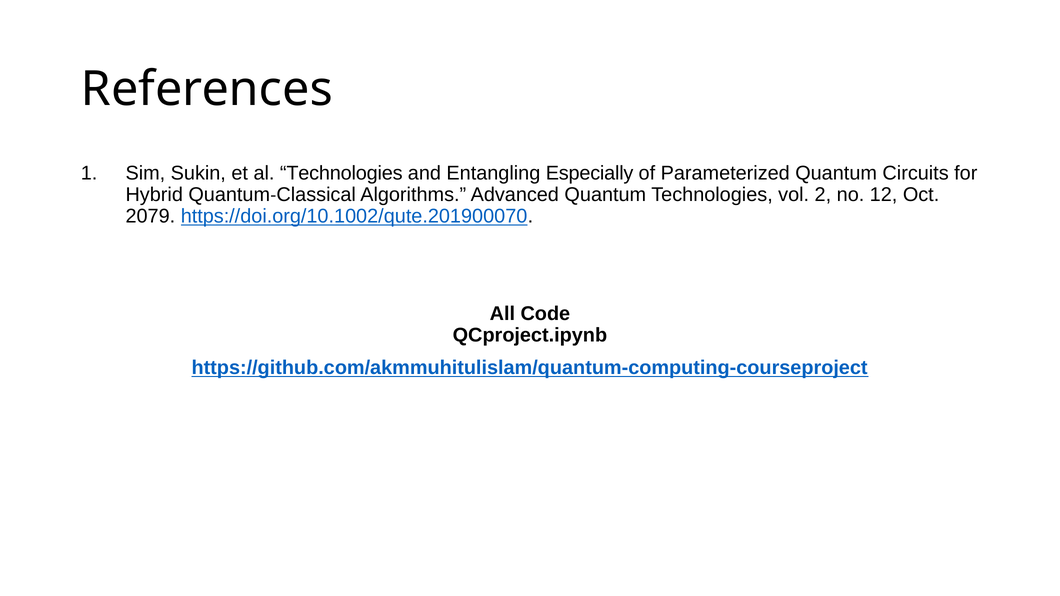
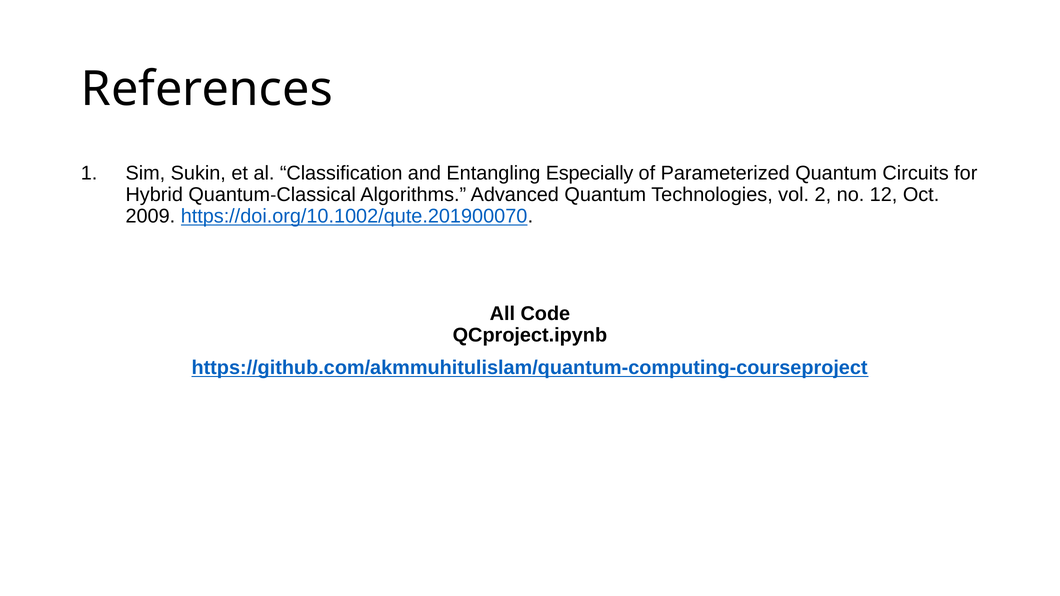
al Technologies: Technologies -> Classification (341, 173)
2079: 2079 -> 2009 (150, 216)
